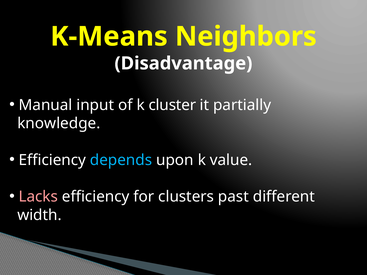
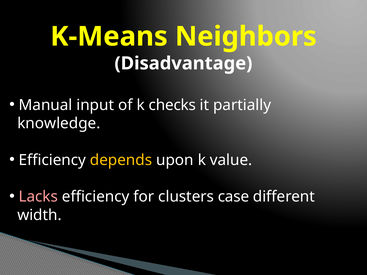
cluster: cluster -> checks (172, 105)
depends colour: light blue -> yellow (121, 160)
past: past -> case (233, 197)
